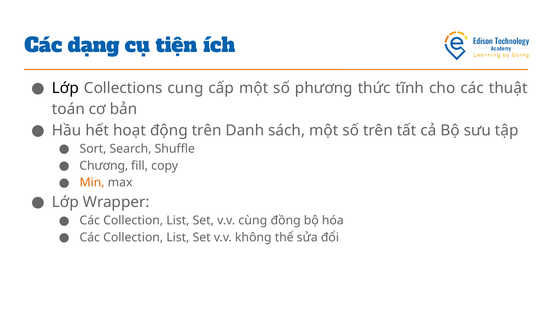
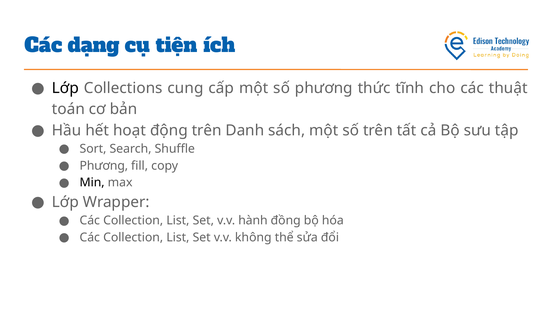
Chương: Chương -> Phương (104, 166)
Min colour: orange -> black (92, 183)
cùng: cùng -> hành (253, 221)
